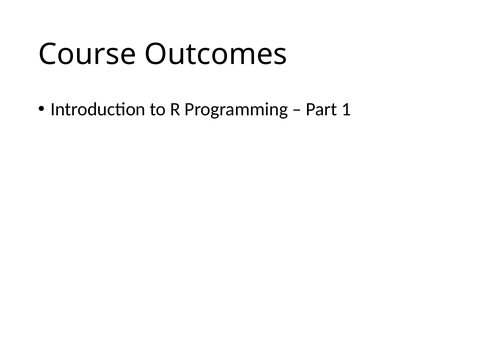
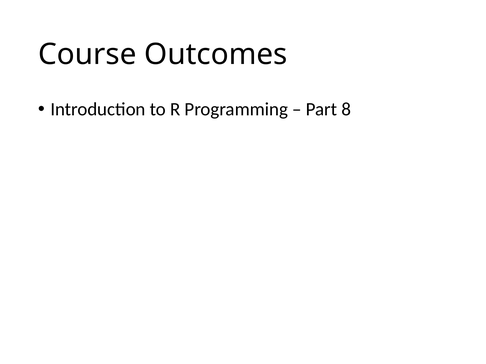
1: 1 -> 8 (346, 110)
